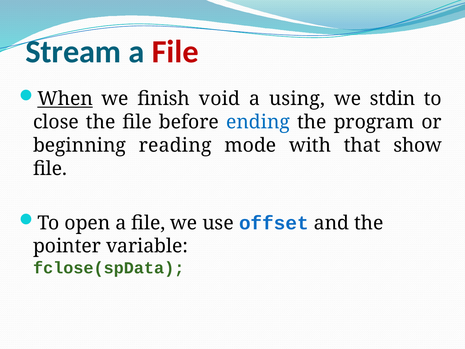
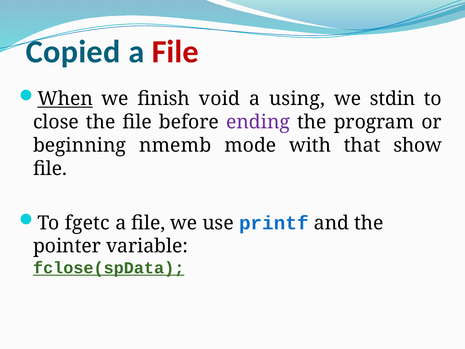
Stream: Stream -> Copied (73, 52)
ending colour: blue -> purple (258, 122)
reading: reading -> nmemb (175, 145)
open: open -> fgetc (87, 223)
offset: offset -> printf (274, 223)
fclose(spData underline: none -> present (109, 268)
